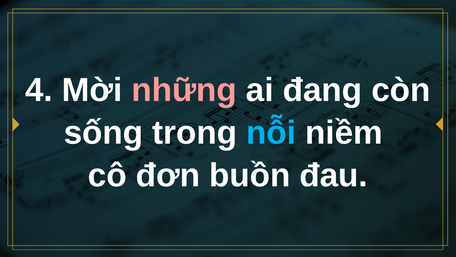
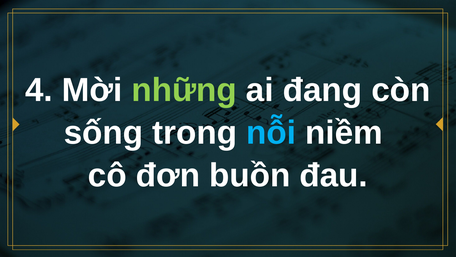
những colour: pink -> light green (184, 90)
